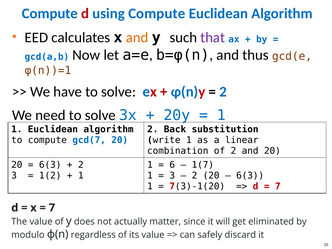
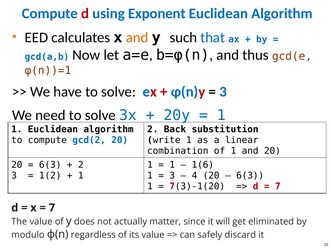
using Compute: Compute -> Exponent (157, 14)
that colour: purple -> blue (213, 37)
2: 2 -> 3 (223, 92)
gcd(7: gcd(7 -> gcd(2 (89, 140)
of 2: 2 -> 1 (233, 151)
6: 6 -> 1 (172, 165)
1(7: 1(7 -> 1(6 (203, 165)
2: 2 -> 4 (194, 176)
